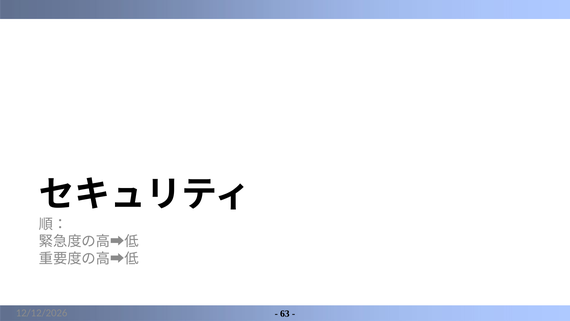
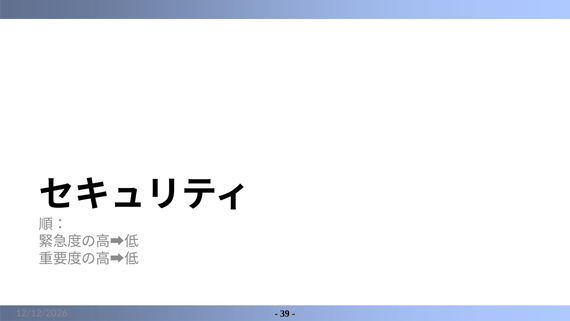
63: 63 -> 39 (285, 313)
